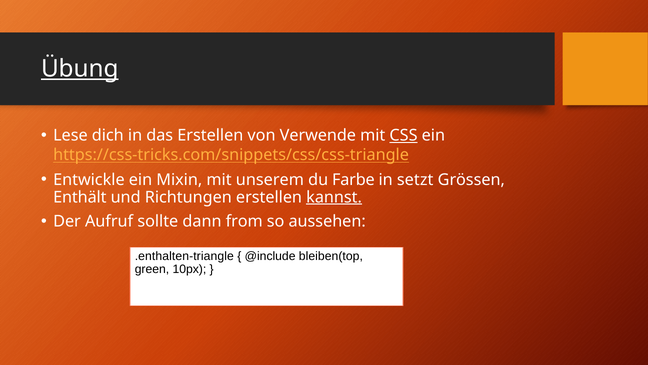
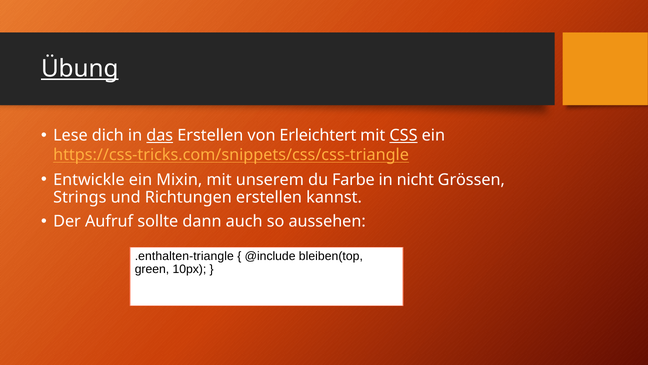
das underline: none -> present (160, 135)
Verwende: Verwende -> Erleichtert (318, 135)
setzt: setzt -> nicht (415, 179)
Enthält: Enthält -> Strings (80, 197)
kannst underline: present -> none (334, 197)
from: from -> auch (244, 221)
